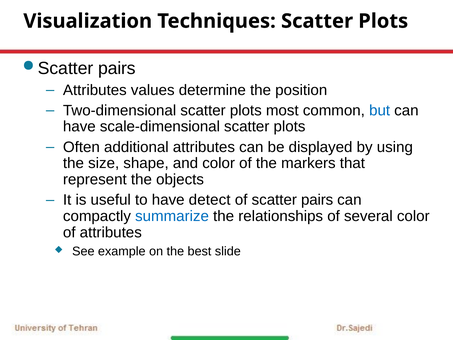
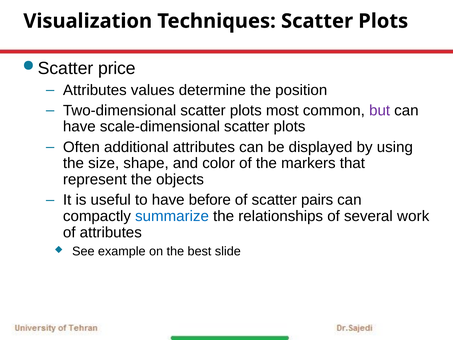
pairs: pairs -> price (117, 68)
but colour: blue -> purple (380, 110)
detect: detect -> before (210, 200)
several color: color -> work (413, 216)
